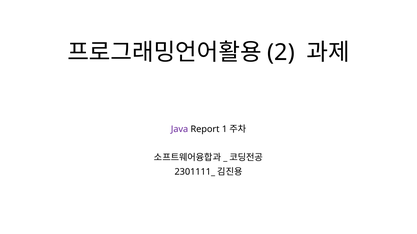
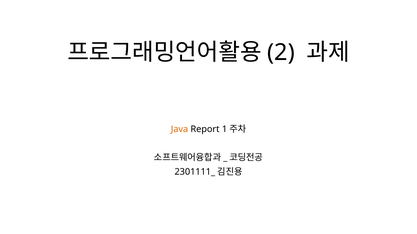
Java colour: purple -> orange (180, 130)
